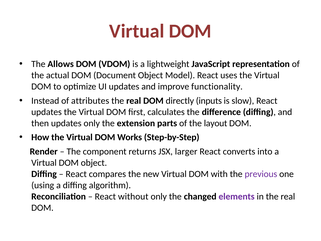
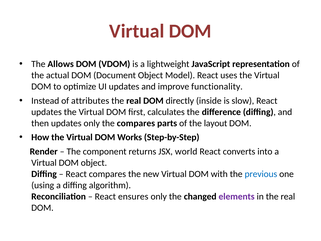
inputs: inputs -> inside (209, 101)
the extension: extension -> compares (136, 123)
larger: larger -> world (186, 151)
previous colour: purple -> blue (261, 174)
without: without -> ensures (133, 196)
